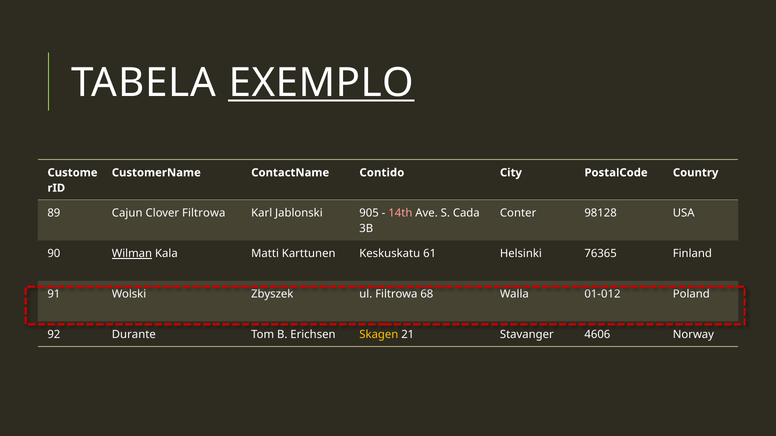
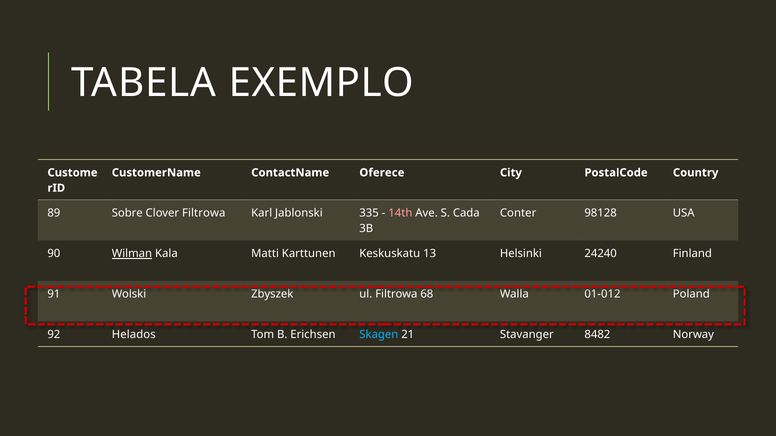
EXEMPLO underline: present -> none (321, 83)
Contido: Contido -> Oferece (382, 173)
Cajun: Cajun -> Sobre (127, 213)
905: 905 -> 335 (369, 213)
61: 61 -> 13 (430, 254)
76365: 76365 -> 24240 (601, 254)
Durante: Durante -> Helados (134, 335)
Skagen colour: yellow -> light blue (379, 335)
4606: 4606 -> 8482 (597, 335)
